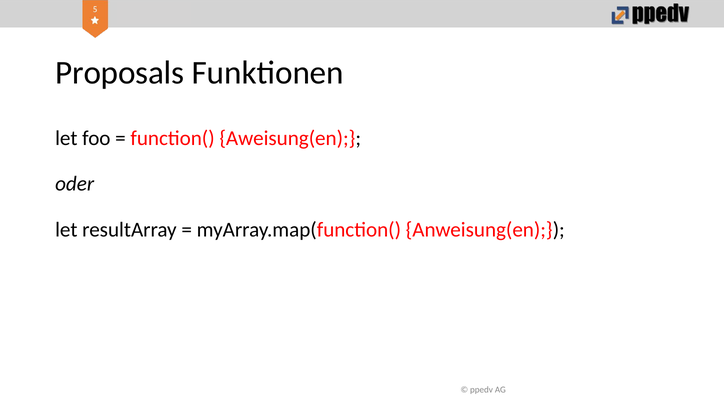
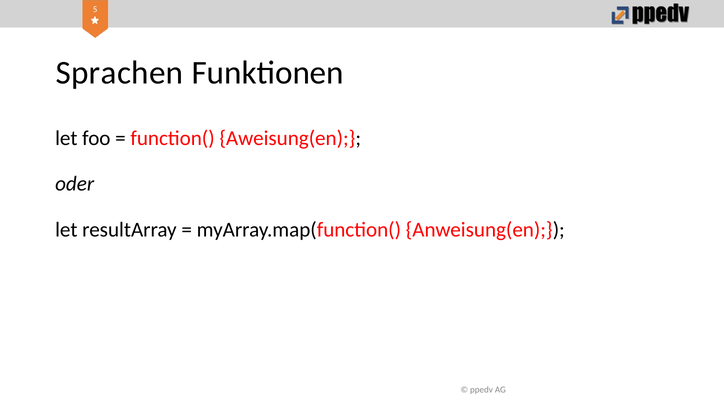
Proposals: Proposals -> Sprachen (119, 73)
